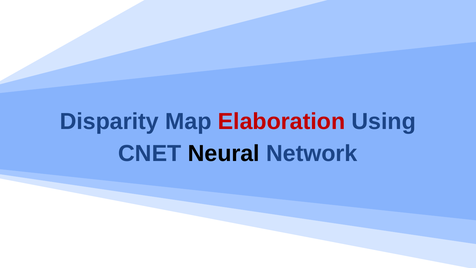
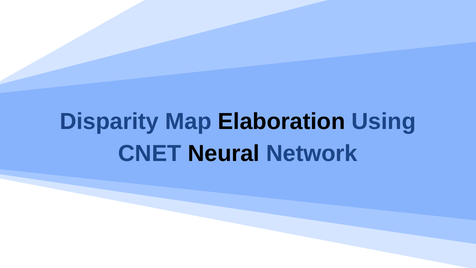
Elaboration colour: red -> black (282, 121)
